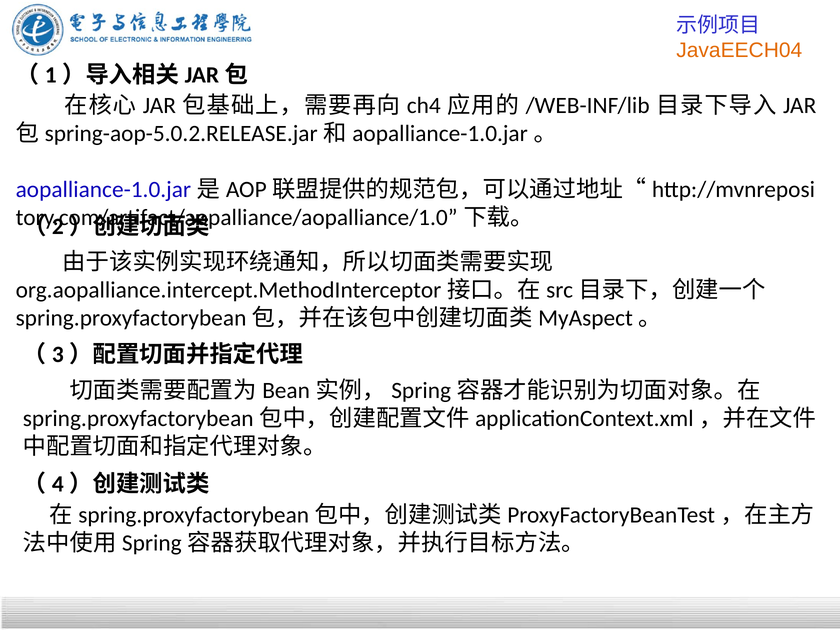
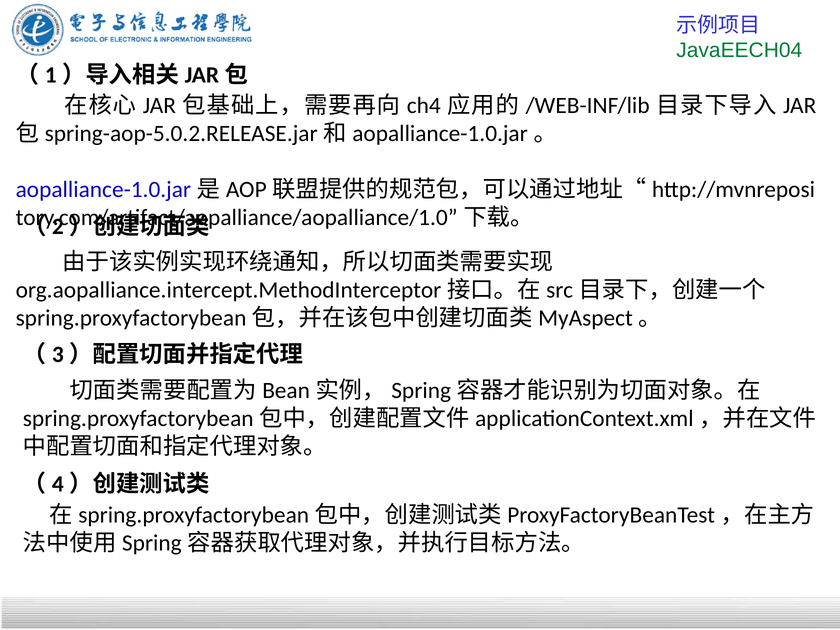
JavaEECH04 colour: orange -> green (739, 50)
